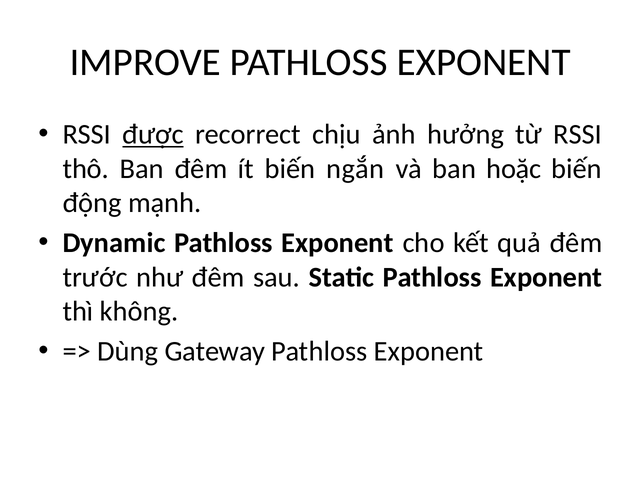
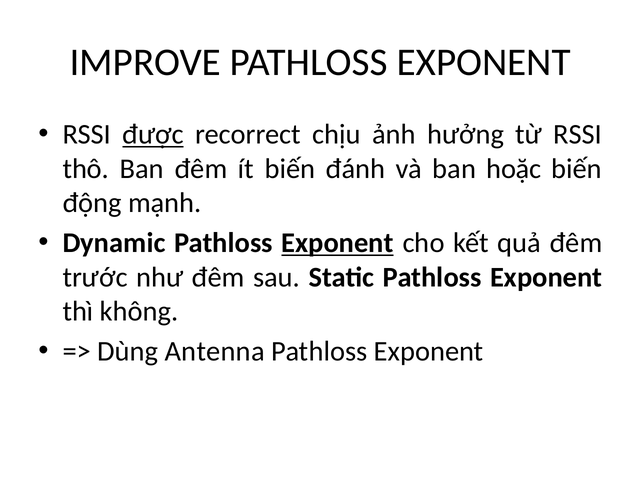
ngắn: ngắn -> đánh (355, 169)
Exponent underline: none -> present (338, 243)
Gateway: Gateway -> Antenna (215, 351)
